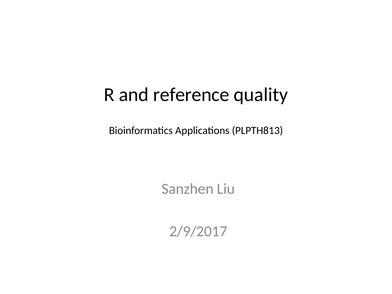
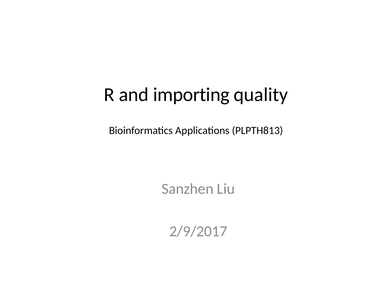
reference: reference -> importing (191, 95)
